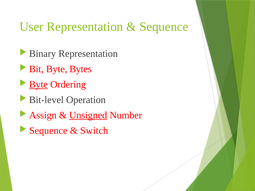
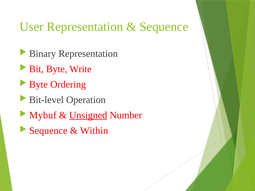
Bytes: Bytes -> Write (81, 69)
Byte underline: present -> none (38, 85)
Assign: Assign -> Mybuf (43, 115)
Switch: Switch -> Within (94, 131)
